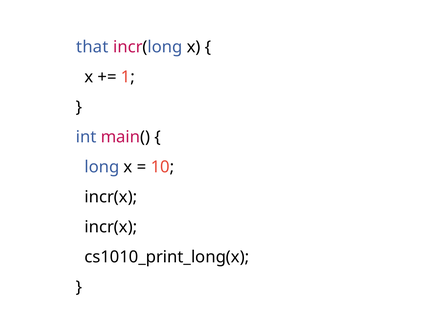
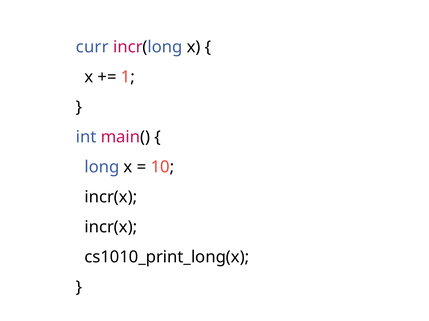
that: that -> curr (92, 47)
